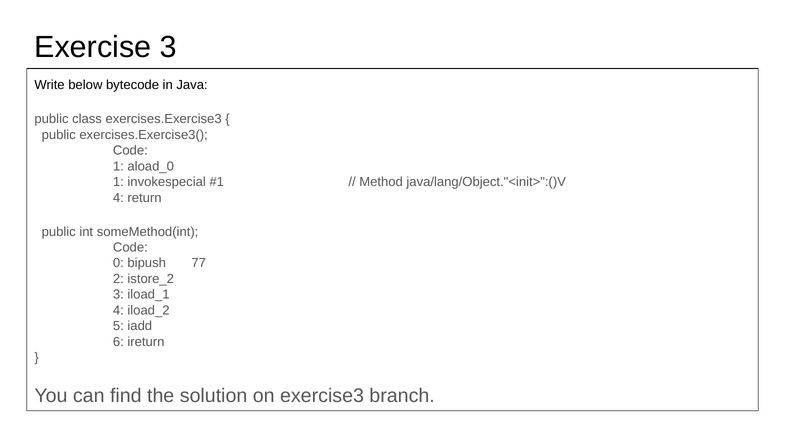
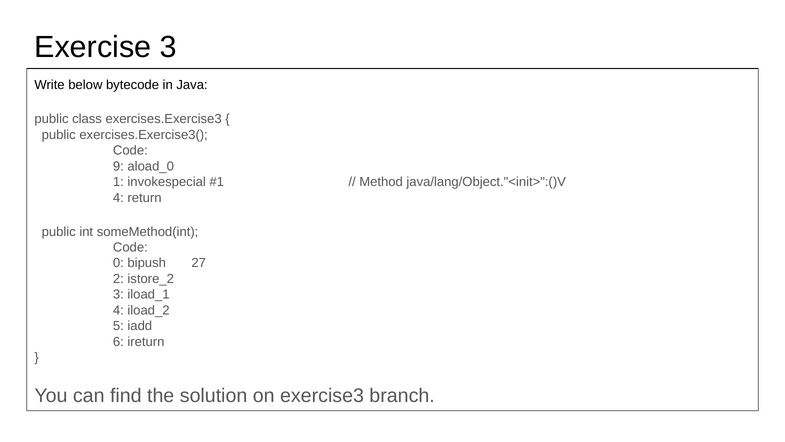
1: 1 -> 9 (118, 166)
77: 77 -> 27 (199, 263)
